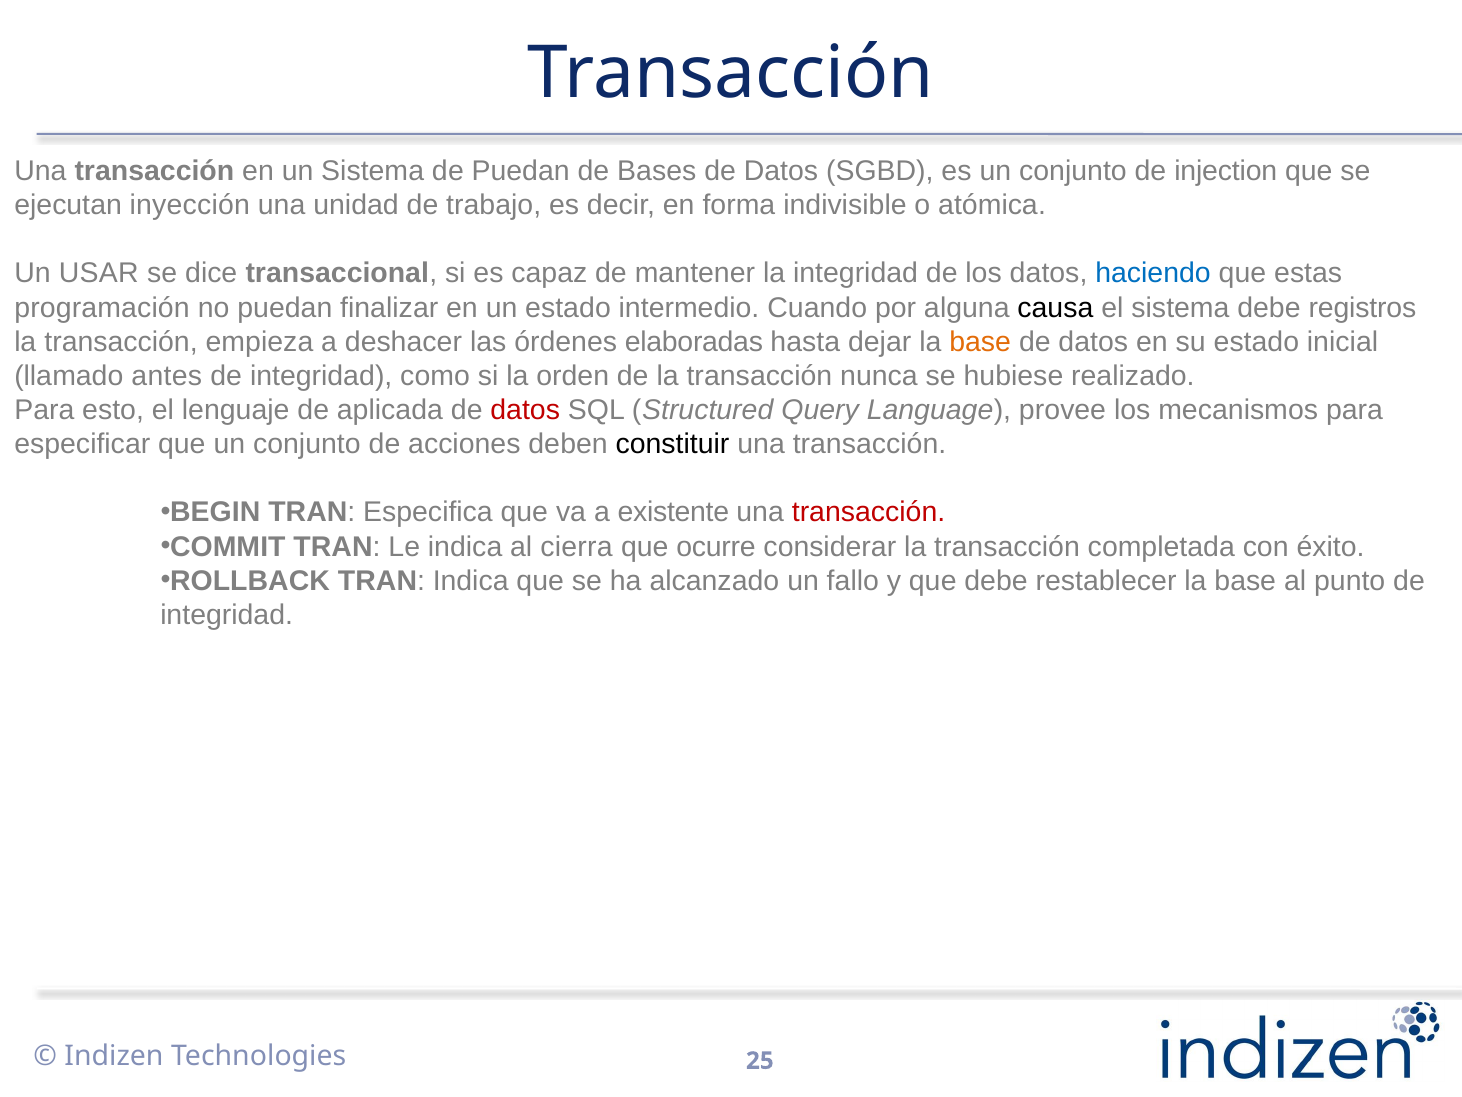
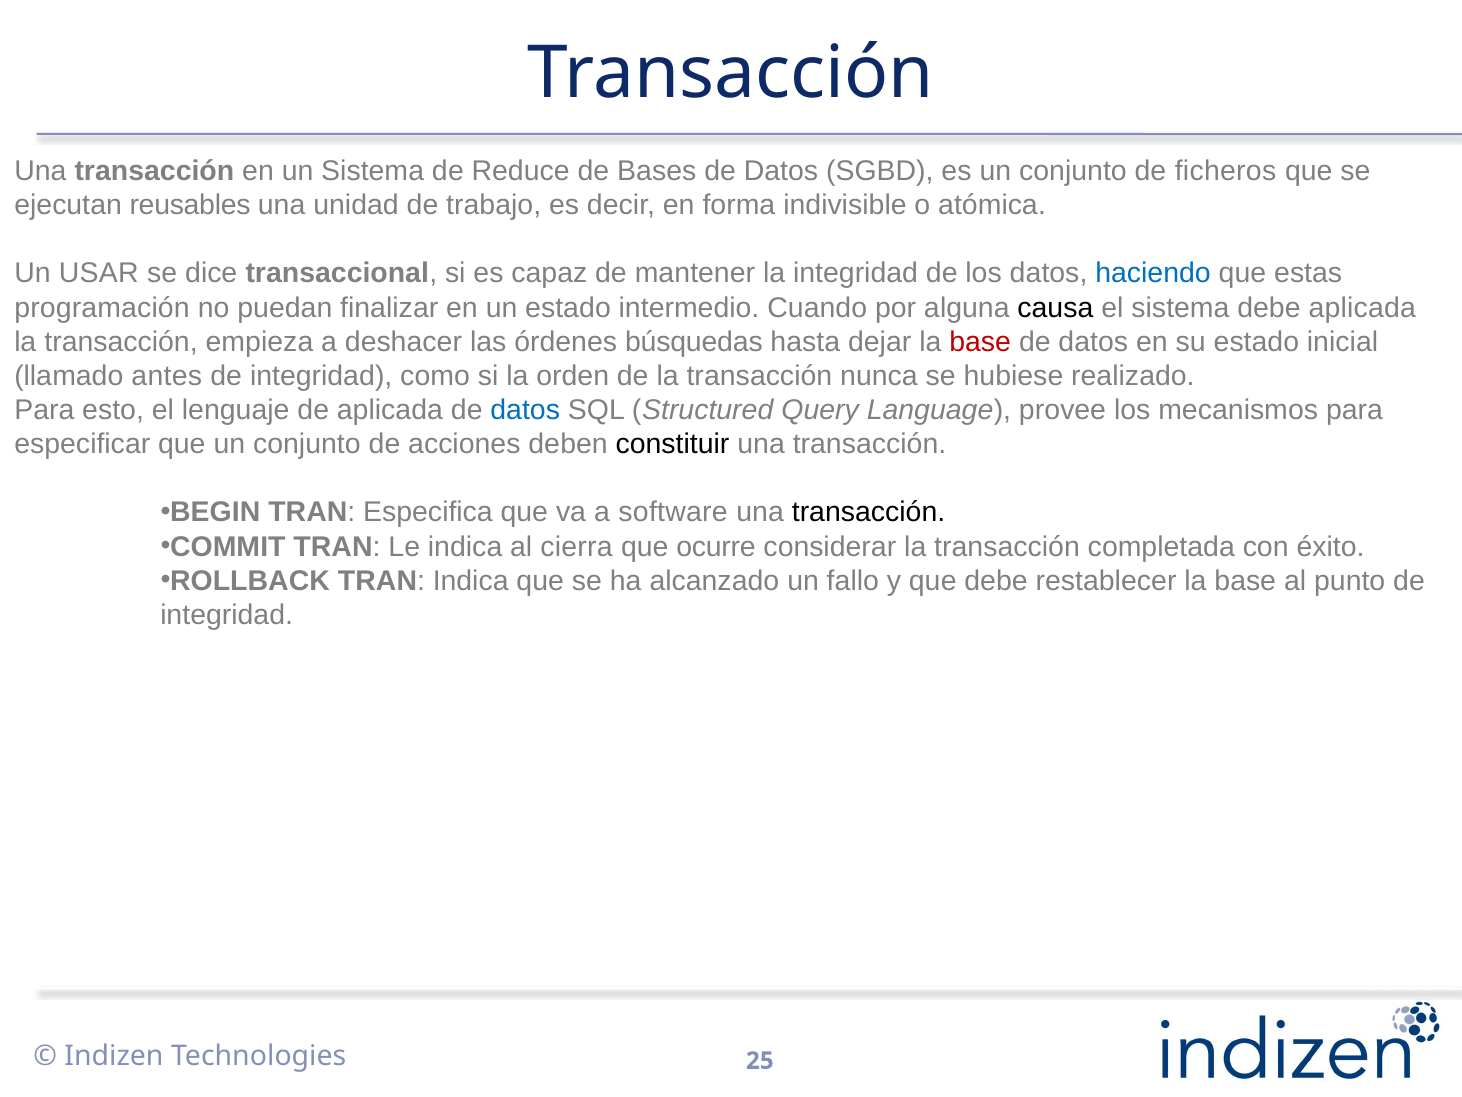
de Puedan: Puedan -> Reduce (521, 171)
injection: injection -> ficheros (1226, 171)
inyección: inyección -> reusables (190, 205)
debe registros: registros -> aplicada (1362, 307)
elaboradas: elaboradas -> búsquedas (694, 342)
base colour: orange -> red (980, 342)
datos colour: red -> blue (525, 410)
existente: existente -> software (673, 512)
transacción colour: red -> black (869, 512)
